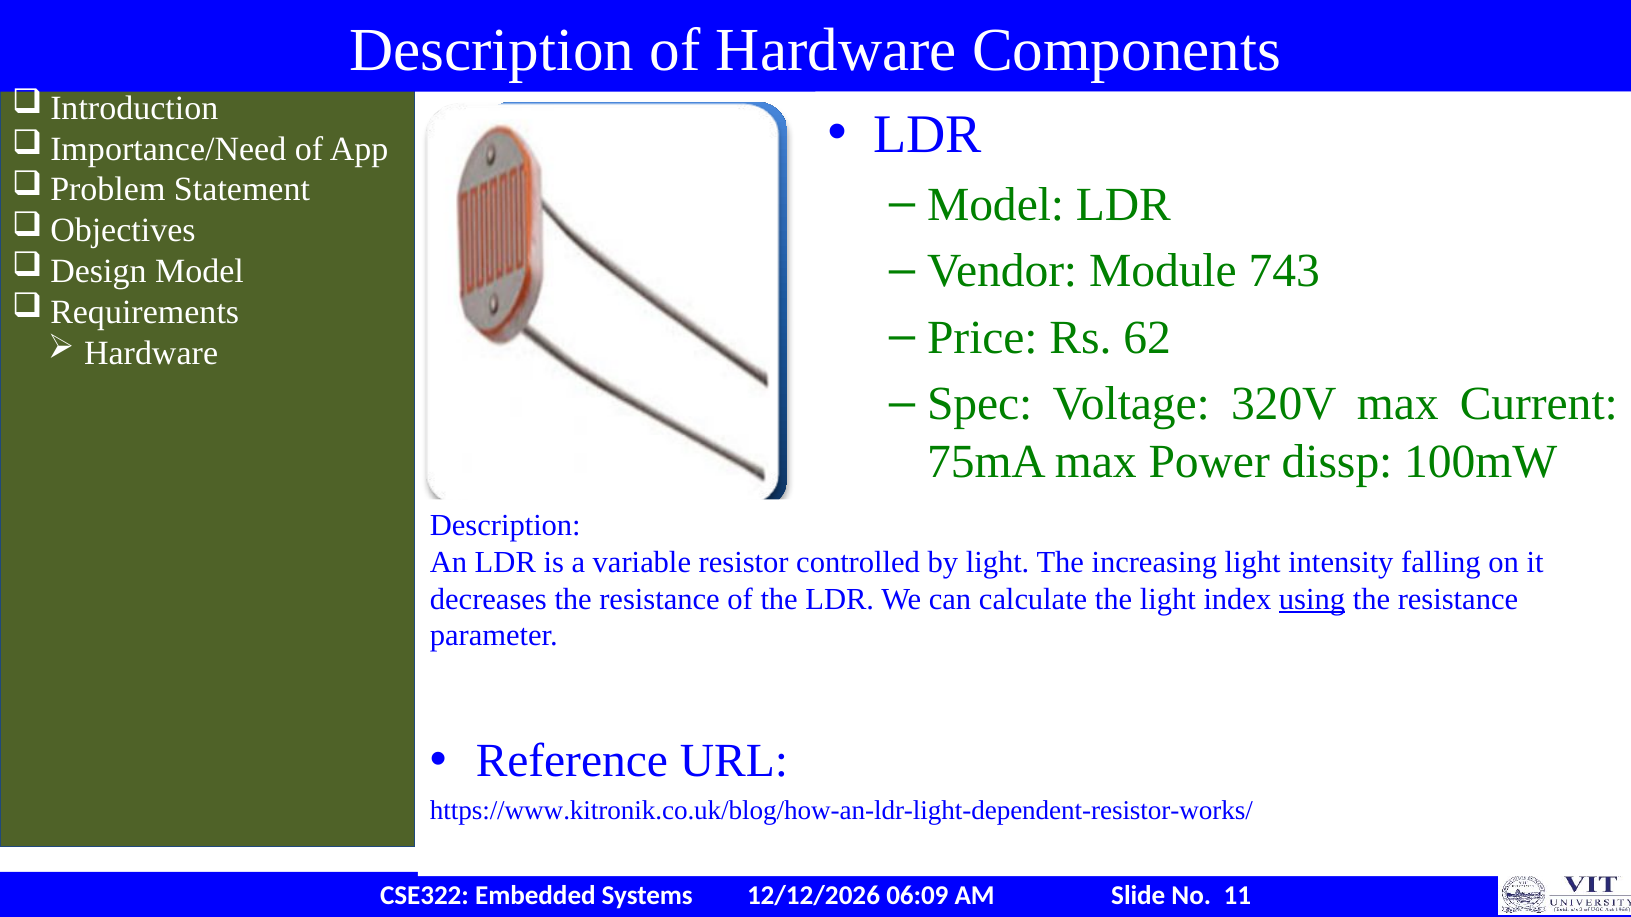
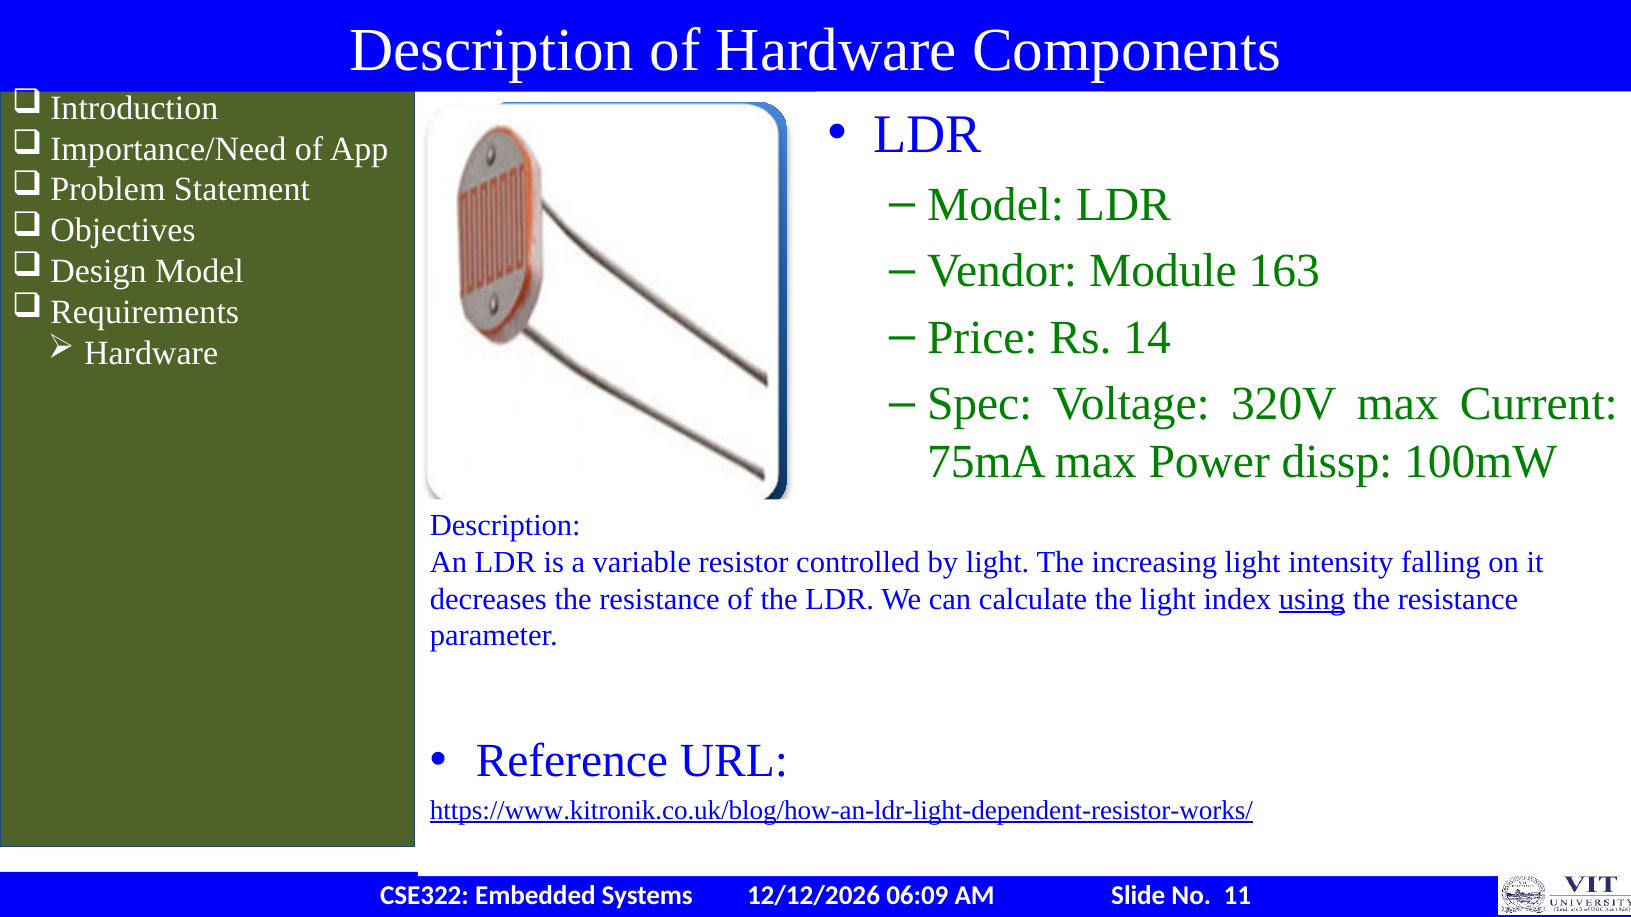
743: 743 -> 163 (1284, 271)
62: 62 -> 14 (1147, 338)
https://www.kitronik.co.uk/blog/how-an-ldr-light-dependent-resistor-works/ underline: none -> present (841, 811)
